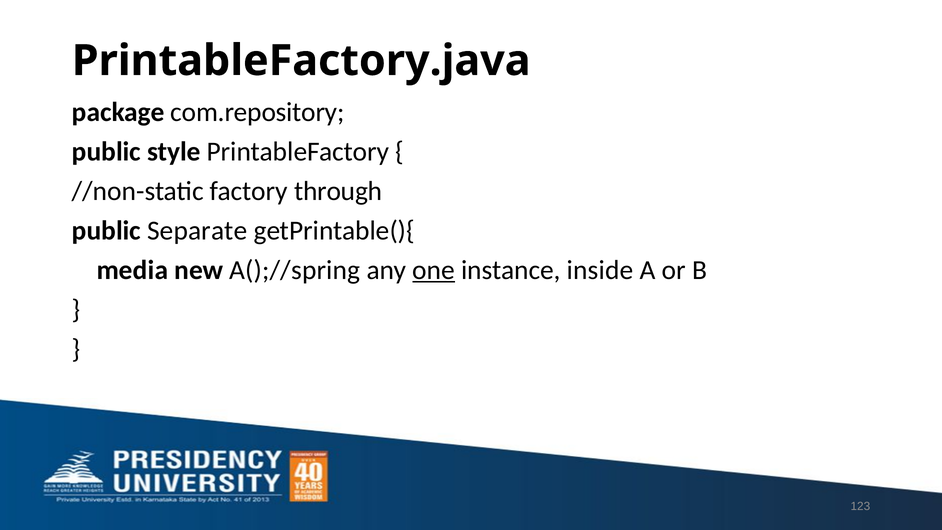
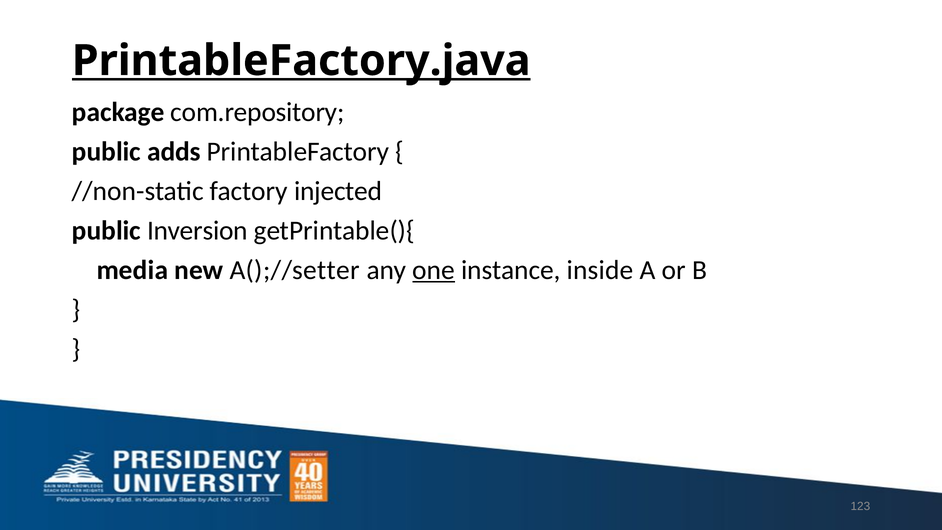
PrintableFactory.java underline: none -> present (301, 61)
style: style -> adds (174, 152)
through: through -> injected (338, 191)
Separate: Separate -> Inversion (197, 231)
A();//spring: A();//spring -> A();//setter (295, 270)
